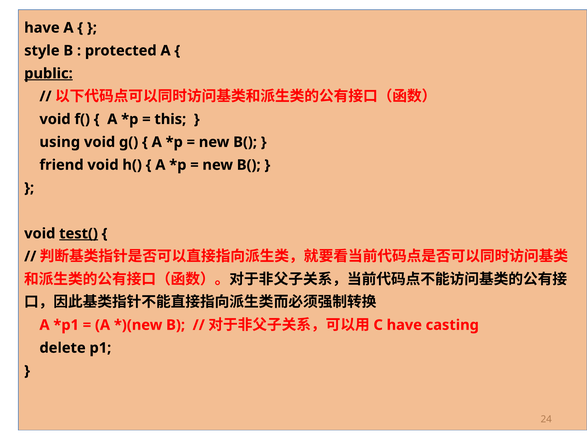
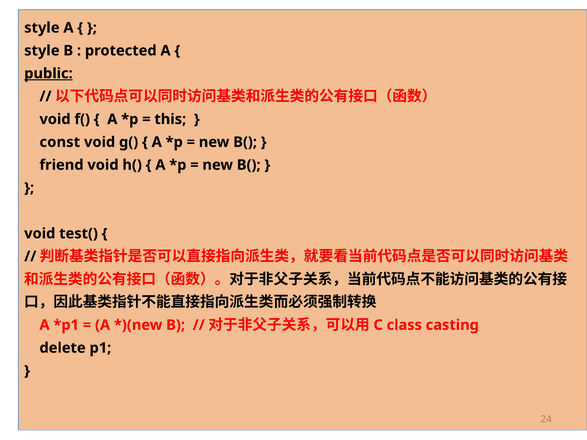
have: have -> style (42, 28)
using: using -> const (60, 142)
test( underline: present -> none (79, 234)
have: have -> class (404, 325)
